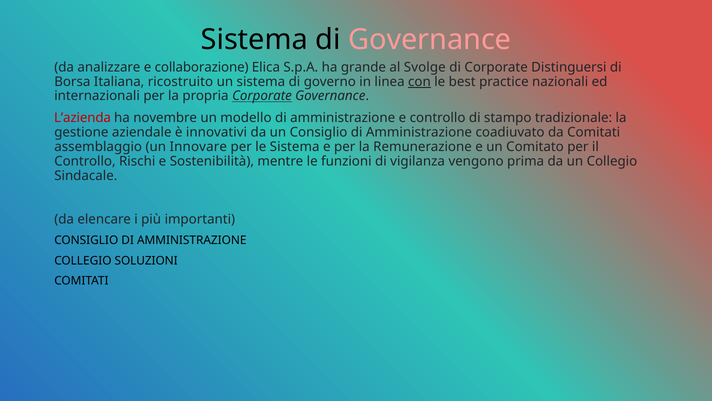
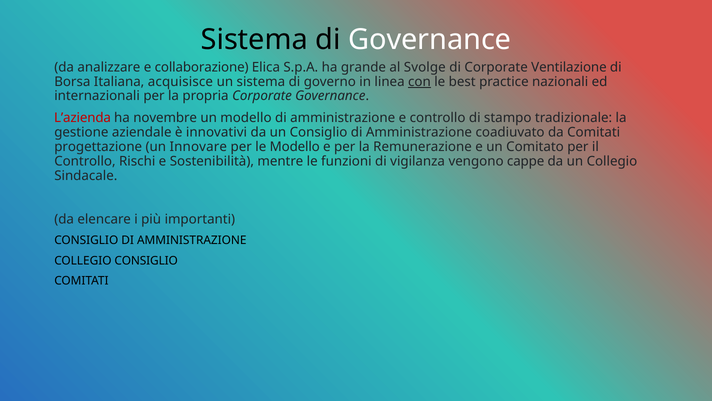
Governance colour: pink -> white (430, 39)
Distinguersi: Distinguersi -> Ventilazione (569, 67)
ricostruito: ricostruito -> acquisisce (180, 82)
Corporate underline: present -> none (262, 96)
assemblaggio: assemblaggio -> progettazione (98, 147)
le Sistema: Sistema -> Modello (295, 147)
prima: prima -> cappe (526, 161)
COLLEGIO SOLUZIONI: SOLUZIONI -> CONSIGLIO (146, 260)
